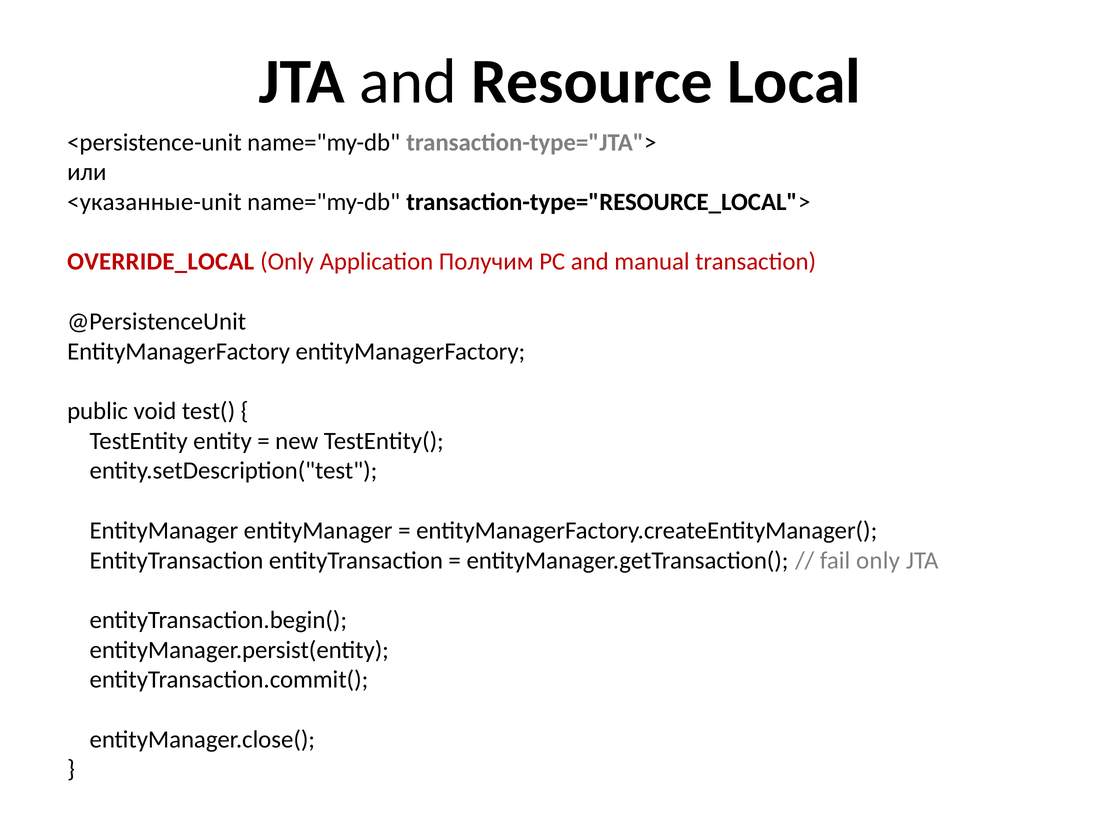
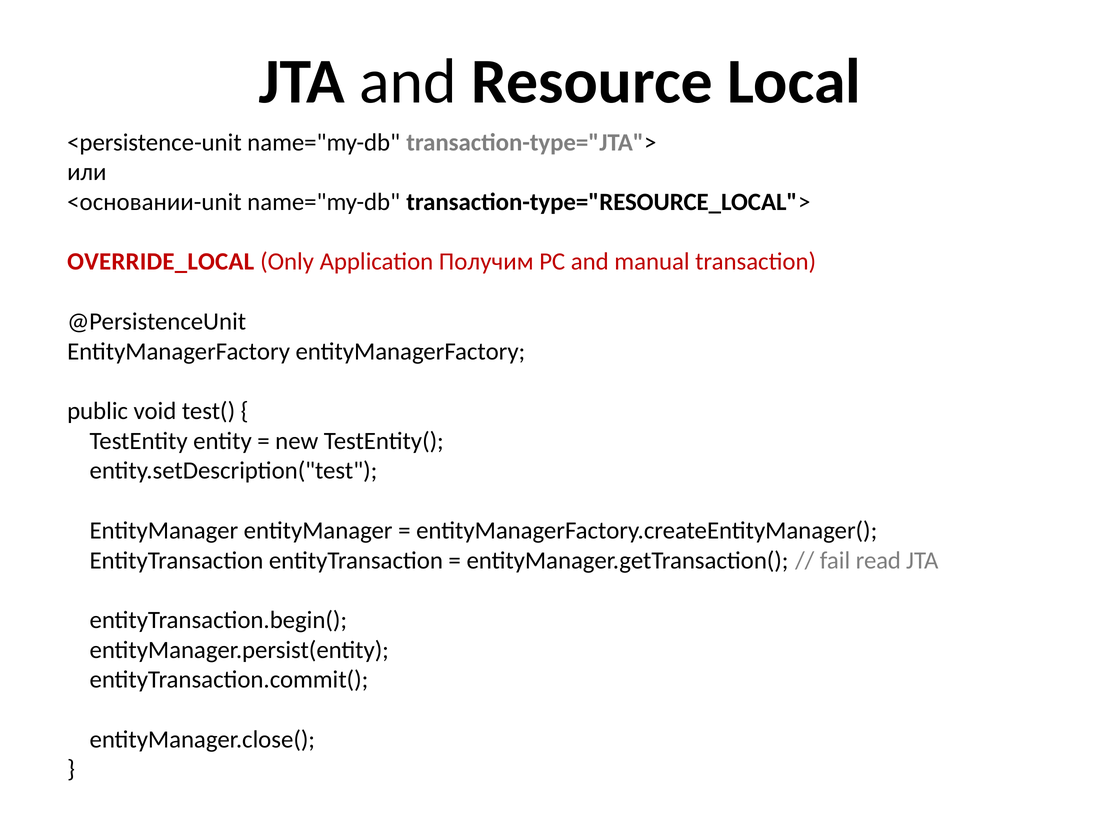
<указанные-unit: <указанные-unit -> <основании-unit (154, 202)
fail only: only -> read (878, 560)
